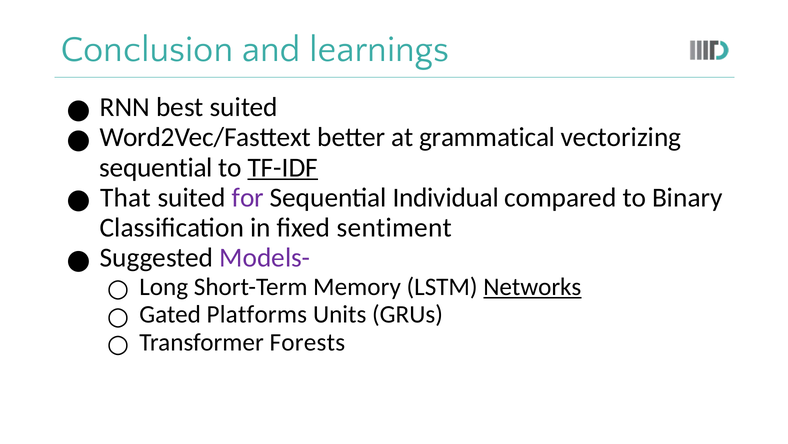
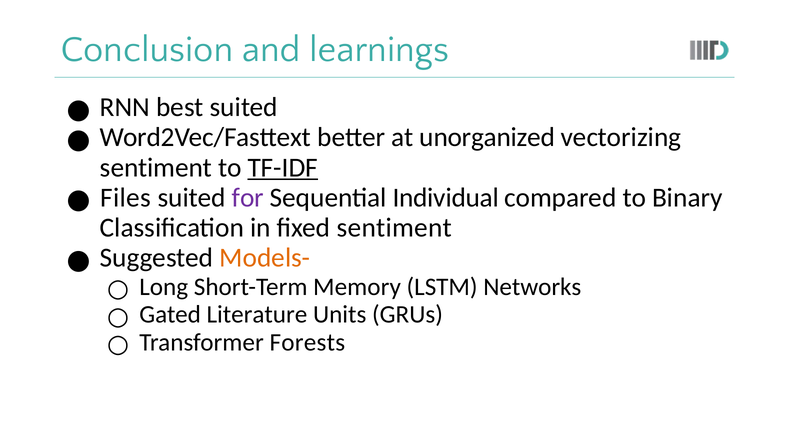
grammatical: grammatical -> unorganized (487, 137)
sequential: sequential -> sentiment (156, 167)
That: That -> Files (126, 197)
Models- colour: purple -> orange (265, 257)
Networks underline: present -> none (532, 286)
Platforms: Platforms -> Literature (257, 314)
